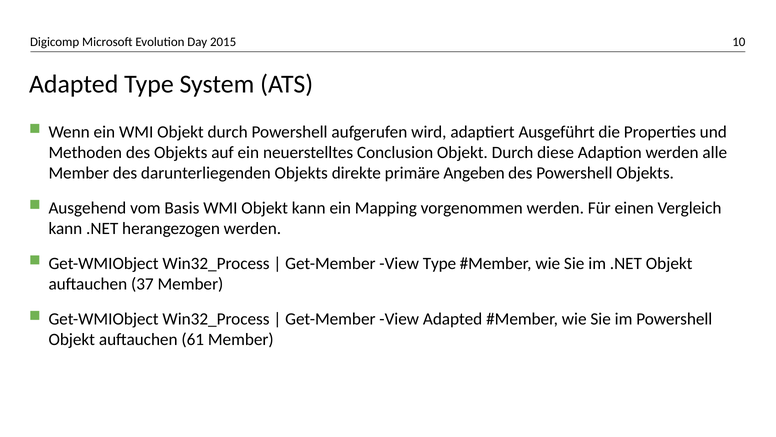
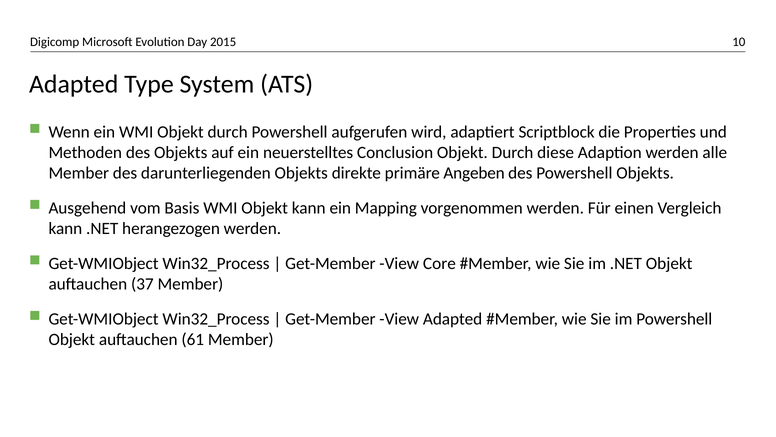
Ausgeführt: Ausgeführt -> Scriptblock (557, 132)
View Type: Type -> Core (439, 263)
